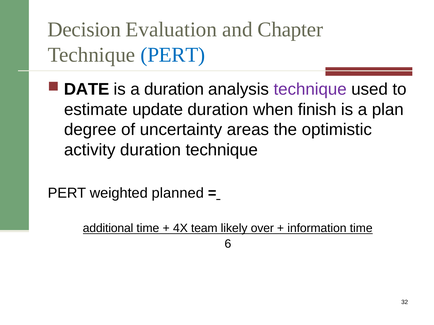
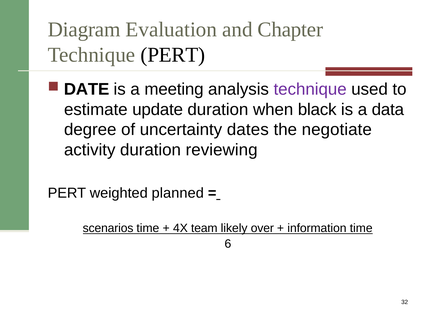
Decision: Decision -> Diagram (84, 29)
PERT colour: blue -> black (173, 55)
a duration: duration -> meeting (174, 89)
finish: finish -> black (317, 110)
plan: plan -> data (388, 110)
areas: areas -> dates (248, 130)
optimistic: optimistic -> negotiate (337, 130)
duration technique: technique -> reviewing (222, 150)
additional: additional -> scenarios (108, 229)
